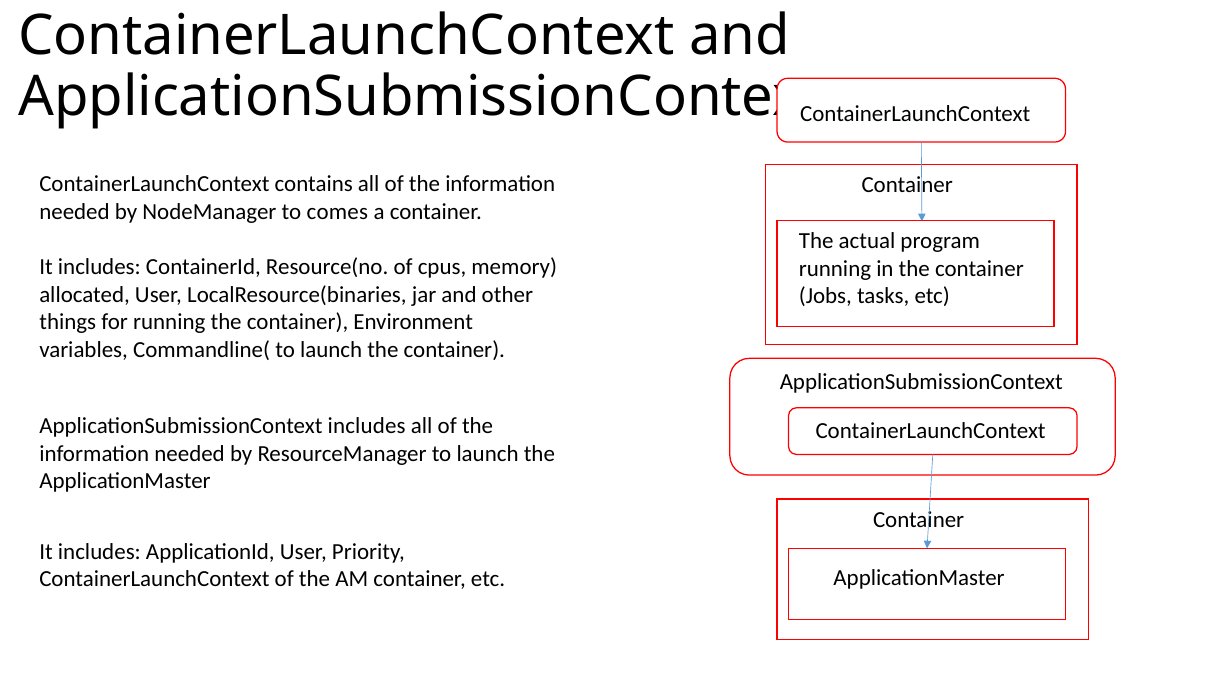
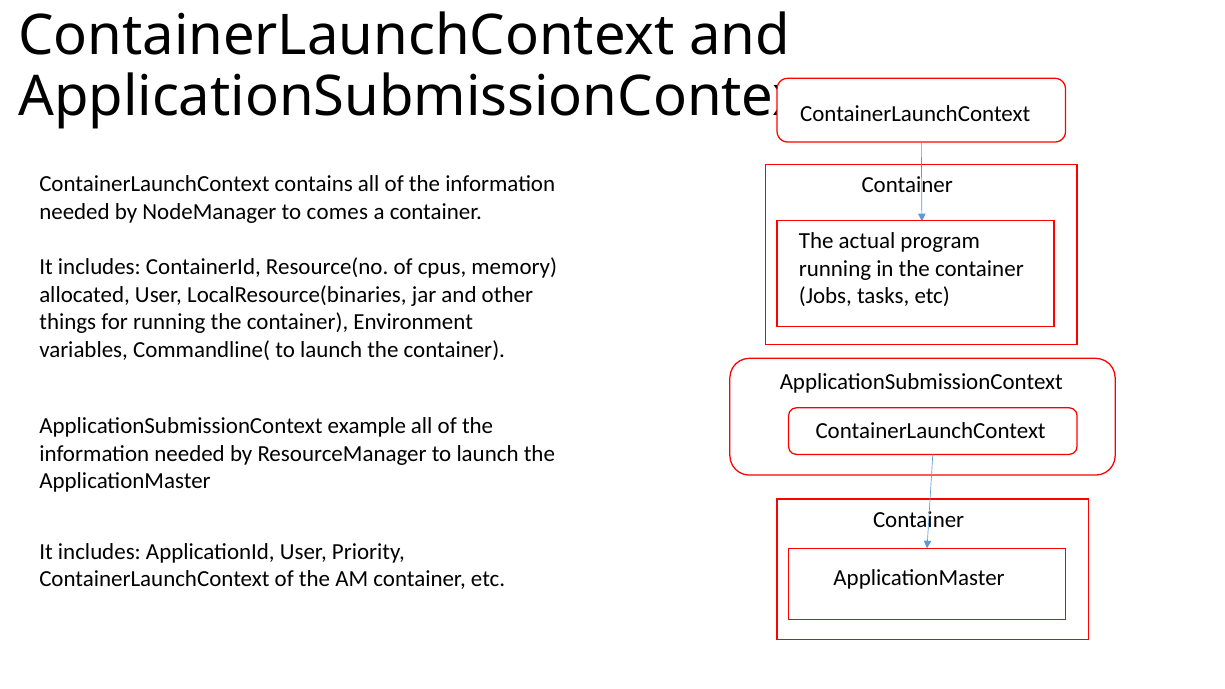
ApplicationSubmissionContext includes: includes -> example (367, 426)
